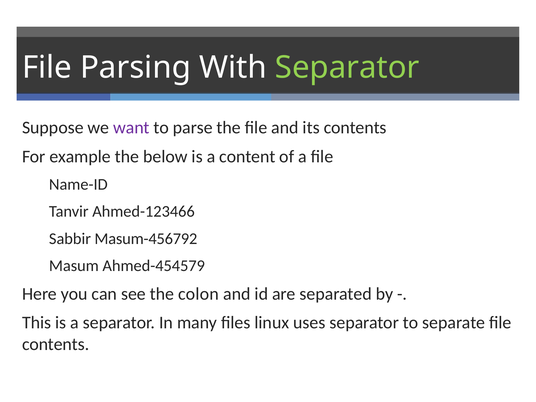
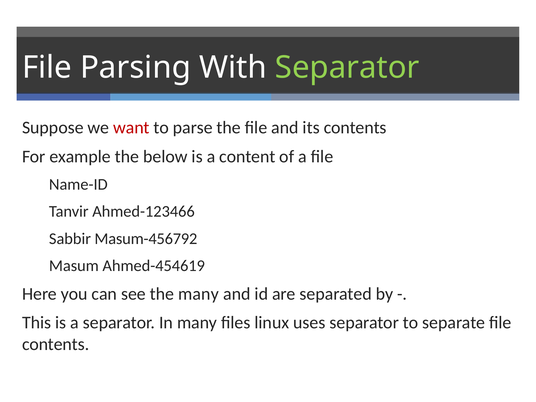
want colour: purple -> red (131, 128)
Ahmed-454579: Ahmed-454579 -> Ahmed-454619 (154, 266)
the colon: colon -> many (199, 294)
